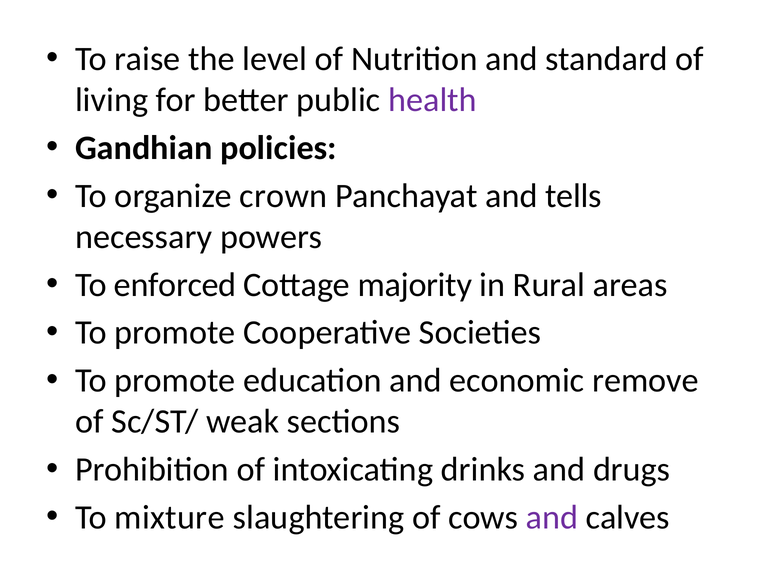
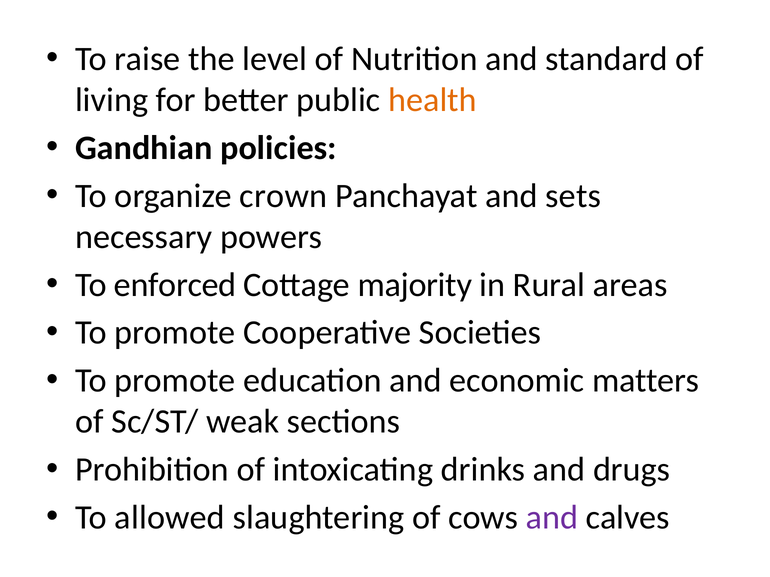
health colour: purple -> orange (432, 100)
tells: tells -> sets (573, 196)
remove: remove -> matters (646, 381)
mixture: mixture -> allowed (170, 518)
